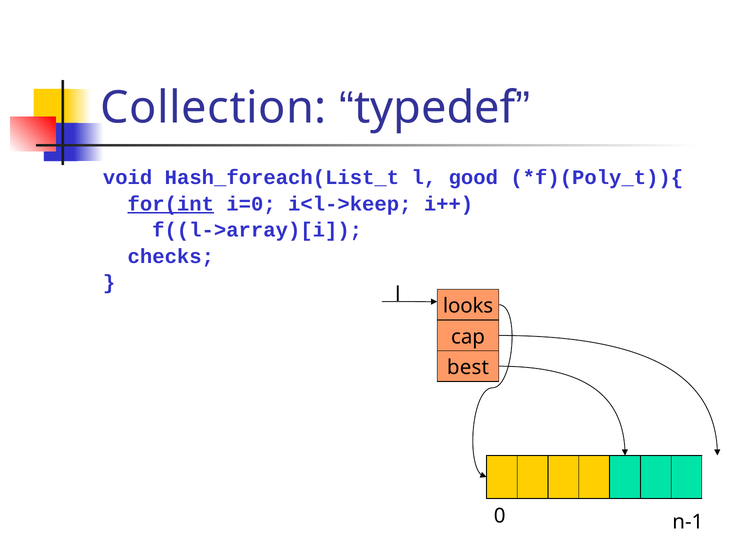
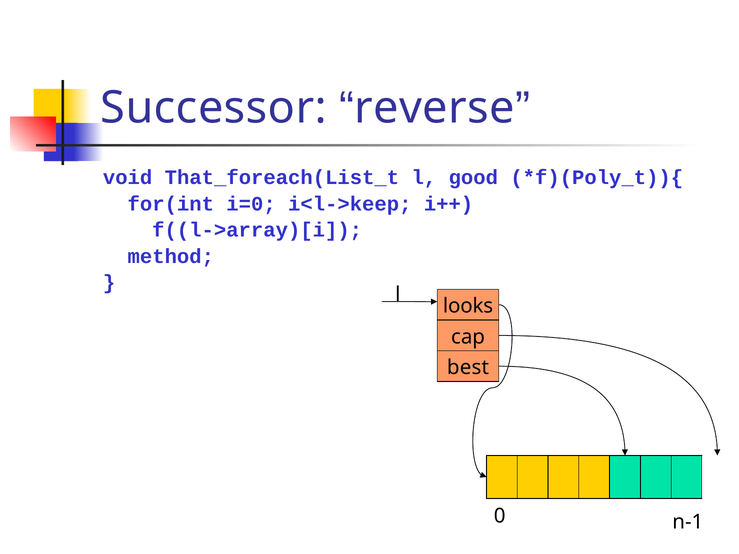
Collection: Collection -> Successor (214, 108)
typedef: typedef -> reverse (435, 108)
Hash_foreach(List_t: Hash_foreach(List_t -> That_foreach(List_t (282, 178)
for(int underline: present -> none (171, 204)
checks: checks -> method (171, 257)
